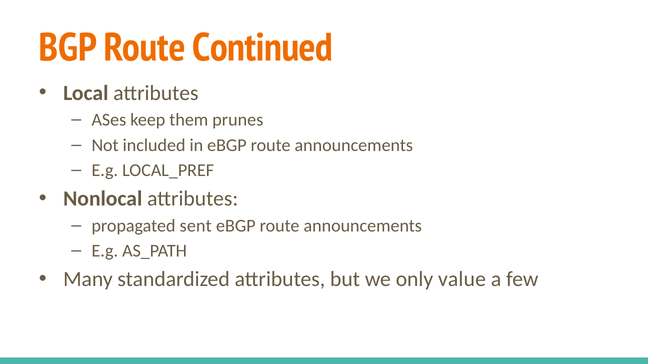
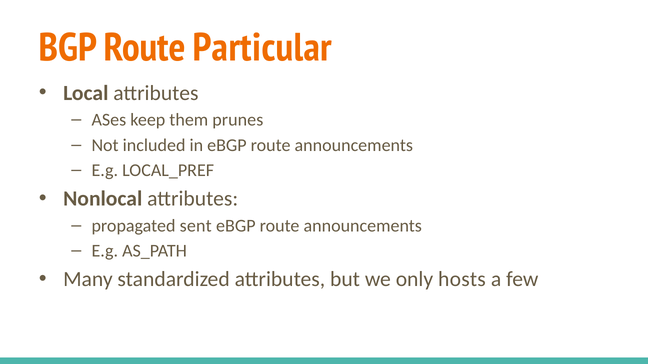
Continued: Continued -> Particular (262, 48)
value: value -> hosts (462, 280)
